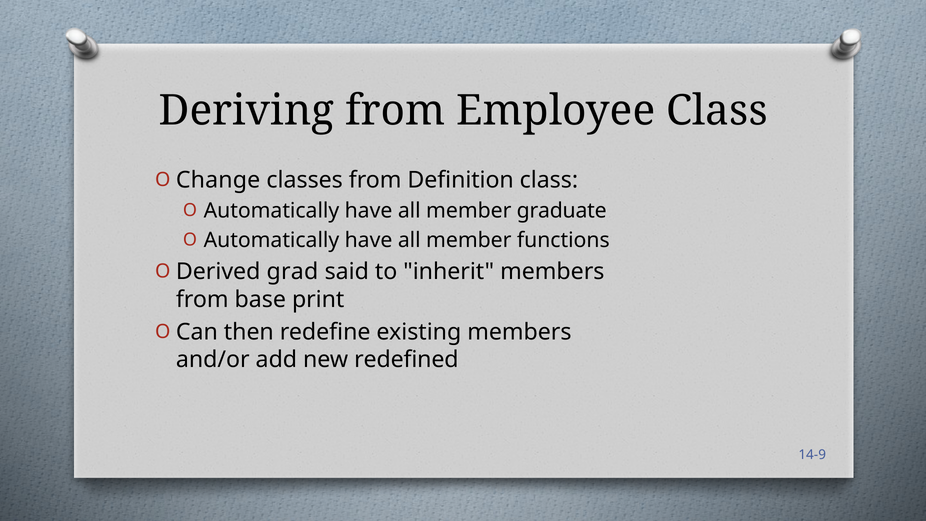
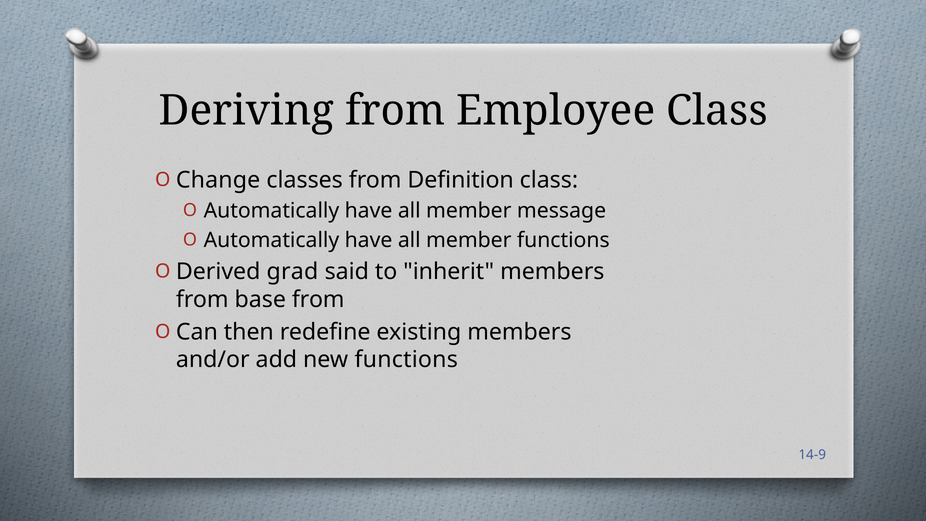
graduate: graduate -> message (562, 211)
base print: print -> from (318, 300)
new redefined: redefined -> functions (406, 360)
